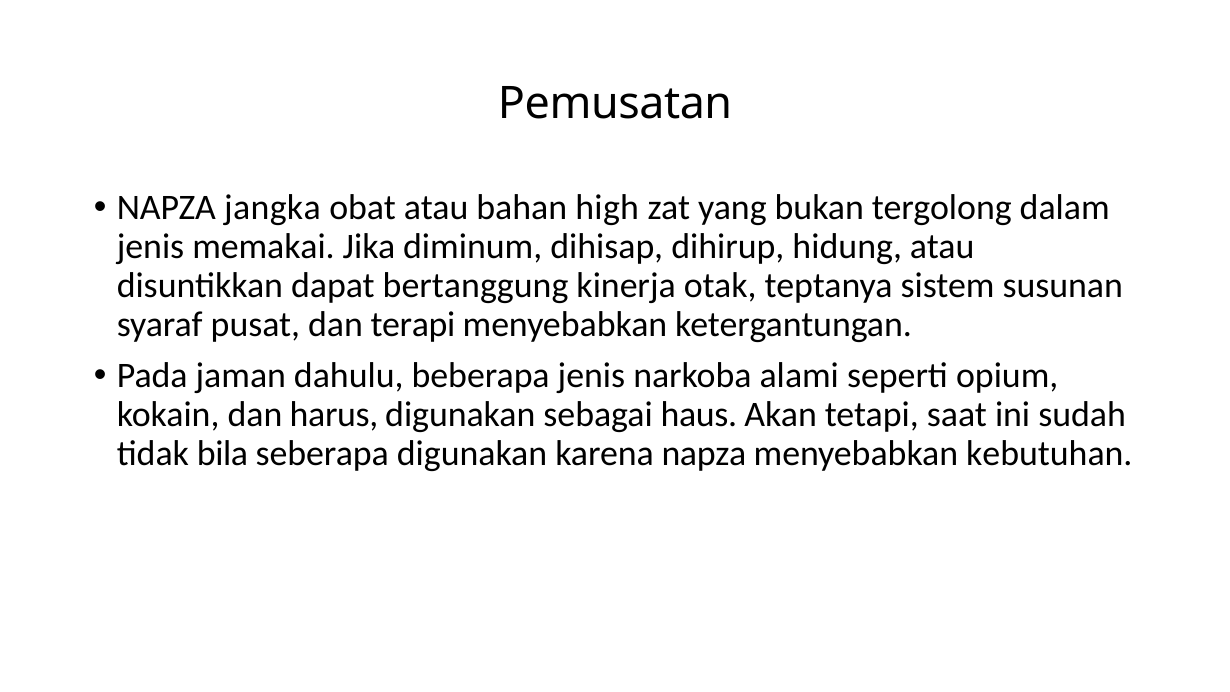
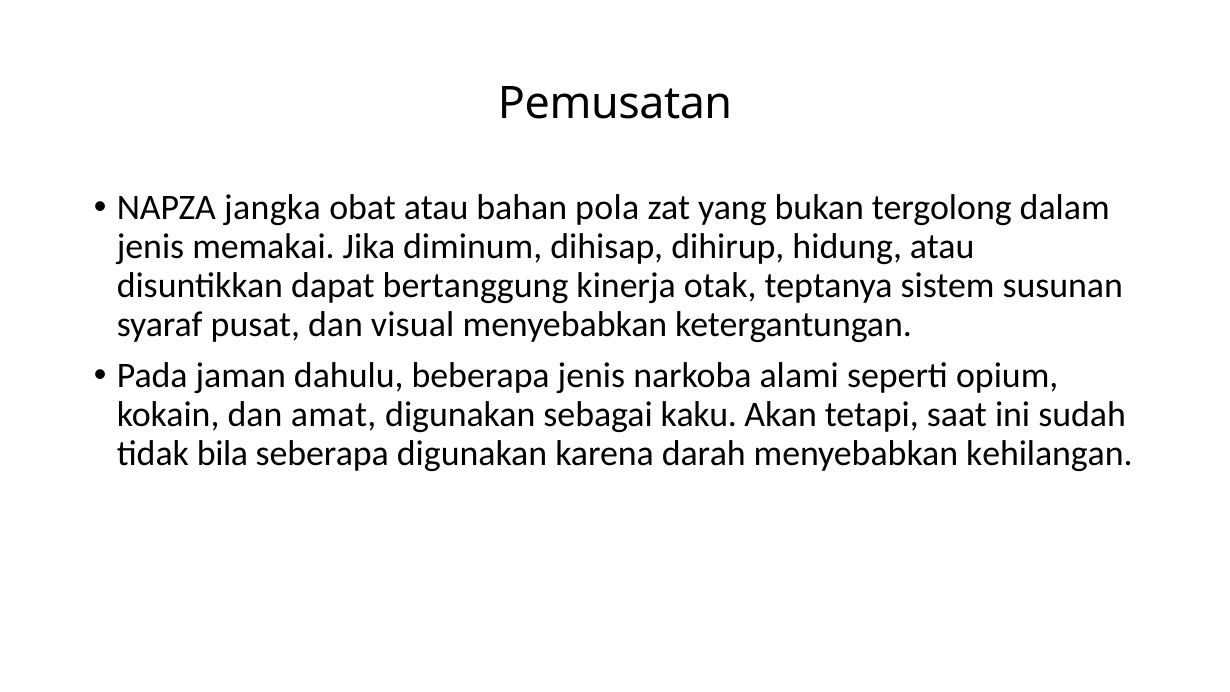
high: high -> pola (607, 208)
terapi: terapi -> visual (413, 324)
harus: harus -> amat (334, 415)
haus: haus -> kaku (699, 415)
karena napza: napza -> darah (704, 453)
kebutuhan: kebutuhan -> kehilangan (1049, 453)
